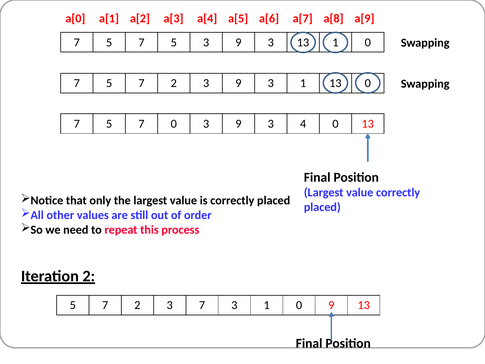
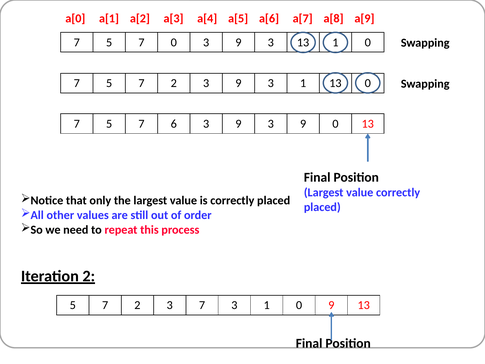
5 7 5: 5 -> 0 (174, 42)
7 0: 0 -> 6 (174, 124)
9 3 4: 4 -> 9 (303, 124)
